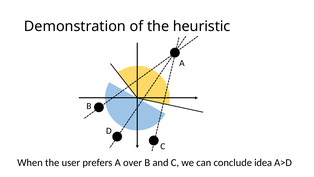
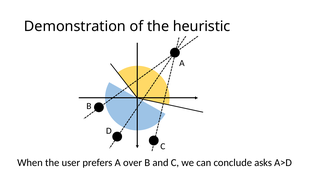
idea: idea -> asks (263, 162)
